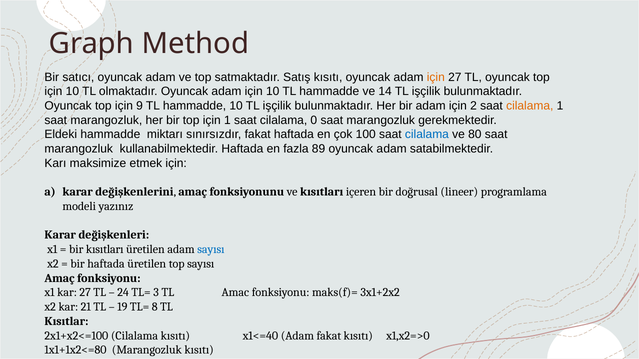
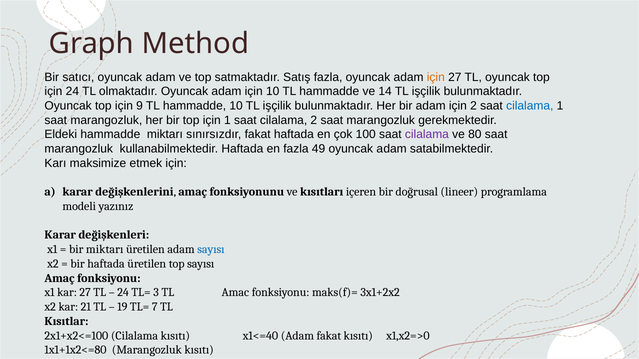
Satış kısıtı: kısıtı -> fazla (328, 77)
10: 10 -> 24 (72, 92)
cilalama colour: orange -> blue (530, 106)
cilalama 0: 0 -> 2 (314, 120)
cilalama colour: blue -> purple (427, 135)
89: 89 -> 49 (319, 149)
bir kısıtları: kısıtları -> miktarı (105, 250)
8: 8 -> 7 (155, 307)
